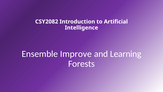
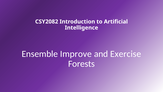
Learning: Learning -> Exercise (126, 54)
